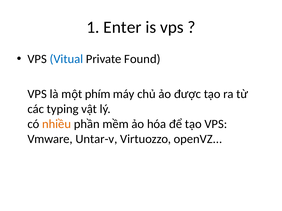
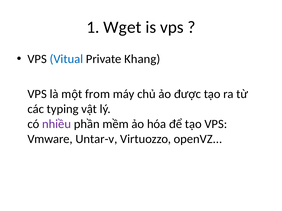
Enter: Enter -> Wget (122, 27)
Found: Found -> Khang (142, 59)
phím: phím -> from (98, 94)
nhiều colour: orange -> purple (57, 124)
